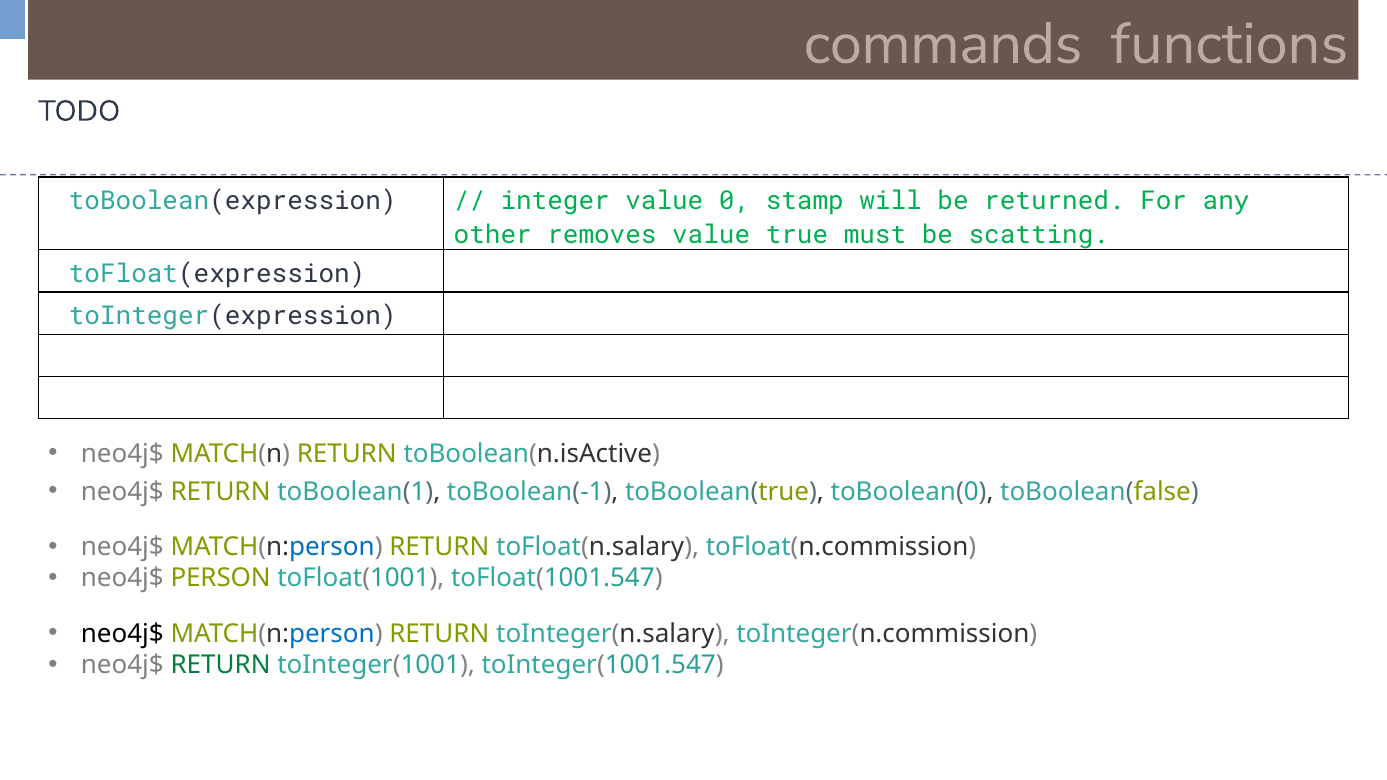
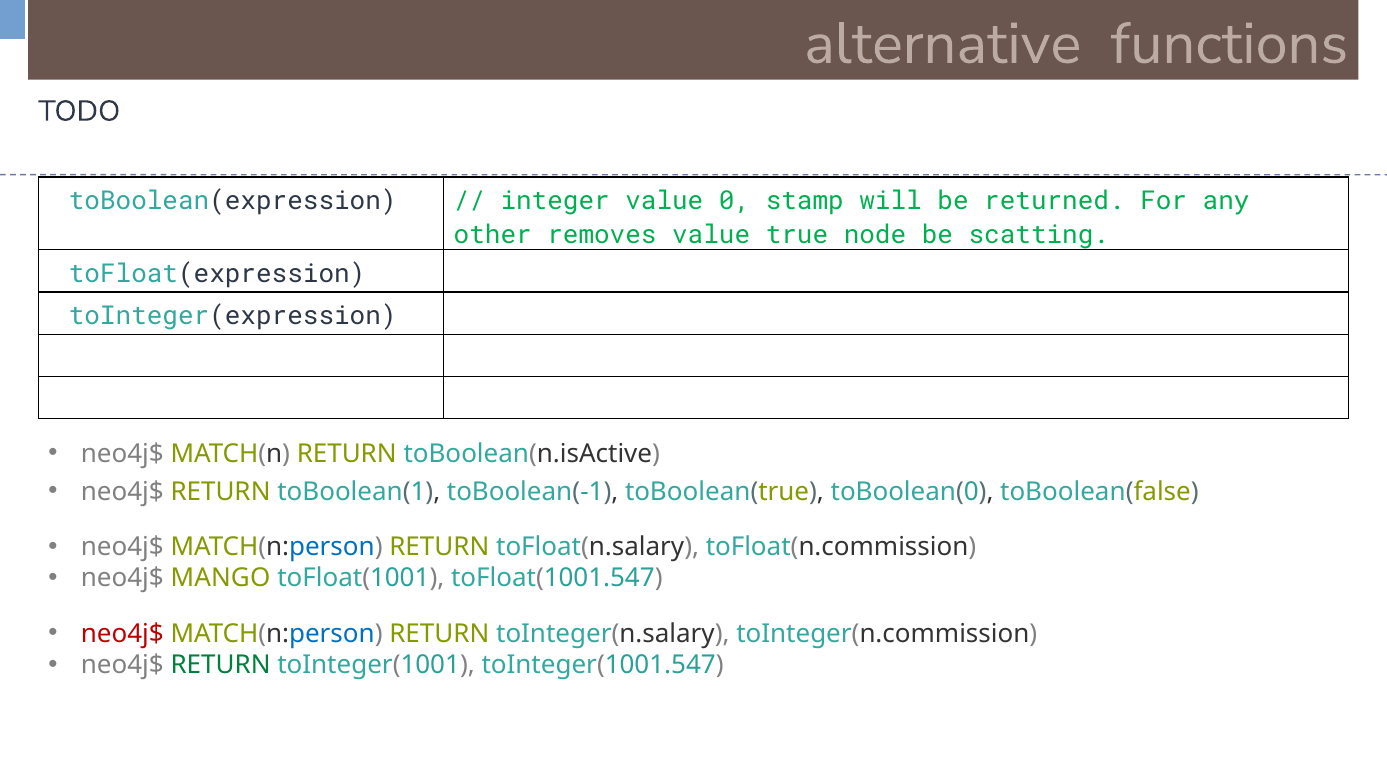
commands: commands -> alternative (943, 44)
must: must -> node (875, 235)
PERSON: PERSON -> MANGO (220, 578)
neo4j$ colour: black -> red (122, 634)
